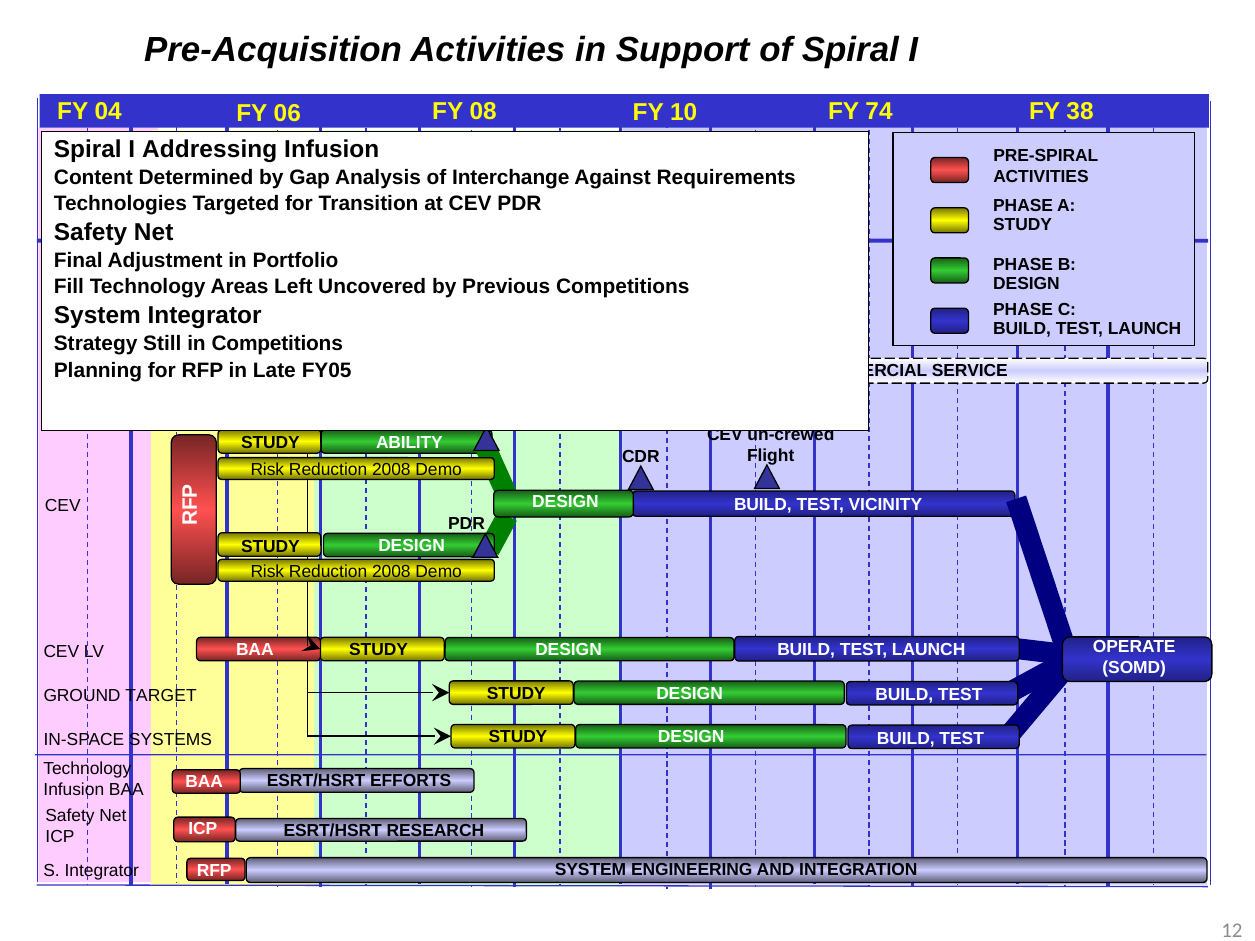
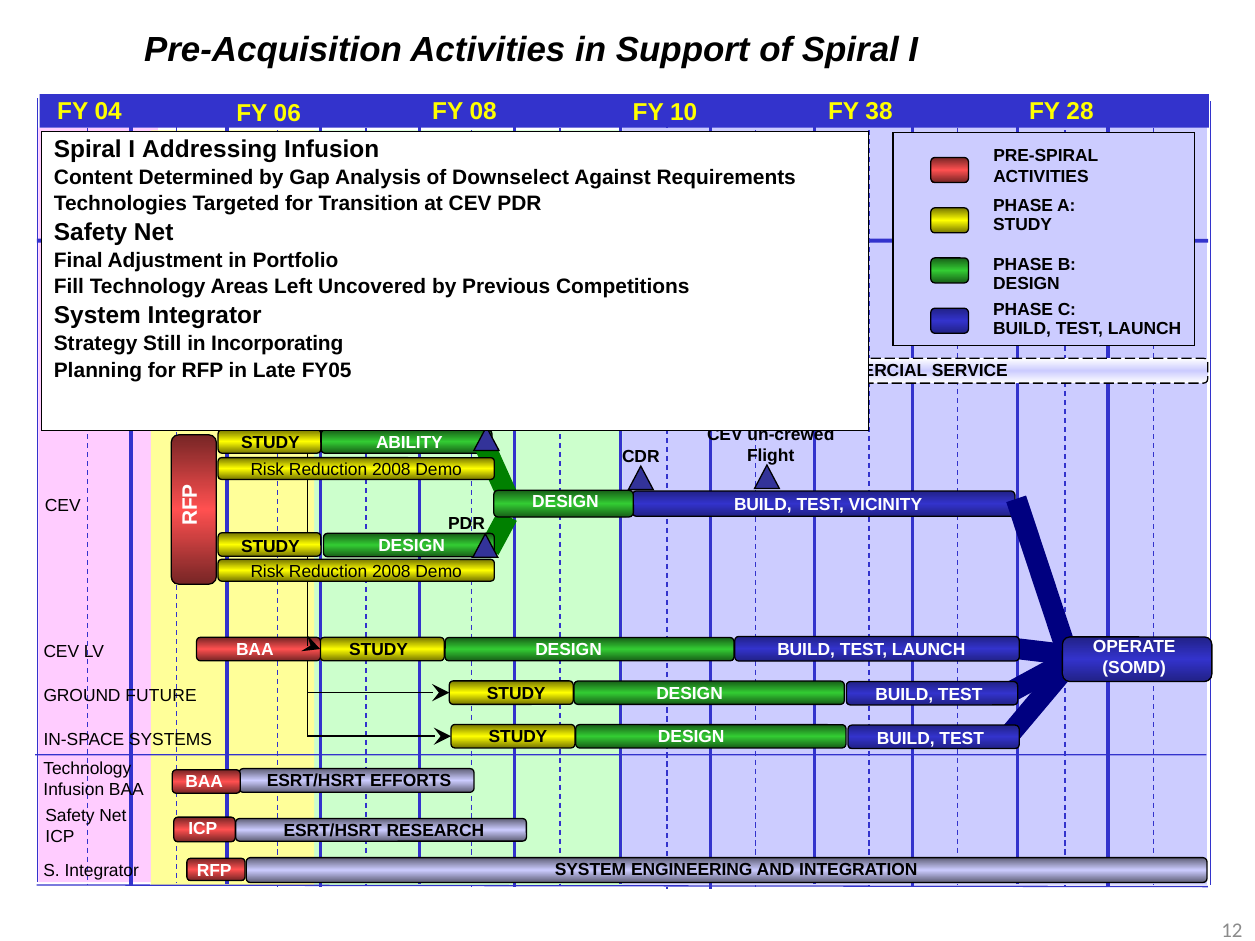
74: 74 -> 38 (879, 112)
38: 38 -> 28 (1080, 111)
Interchange: Interchange -> Downselect (511, 177)
in Competitions: Competitions -> Incorporating (277, 344)
TARGET: TARGET -> FUTURE (161, 696)
